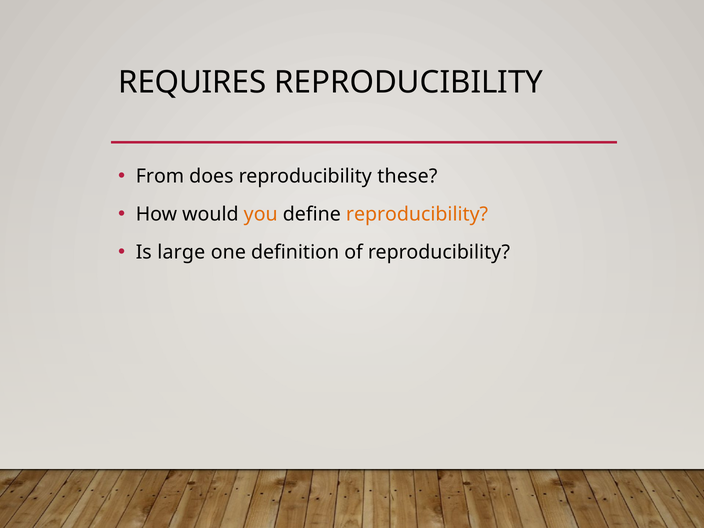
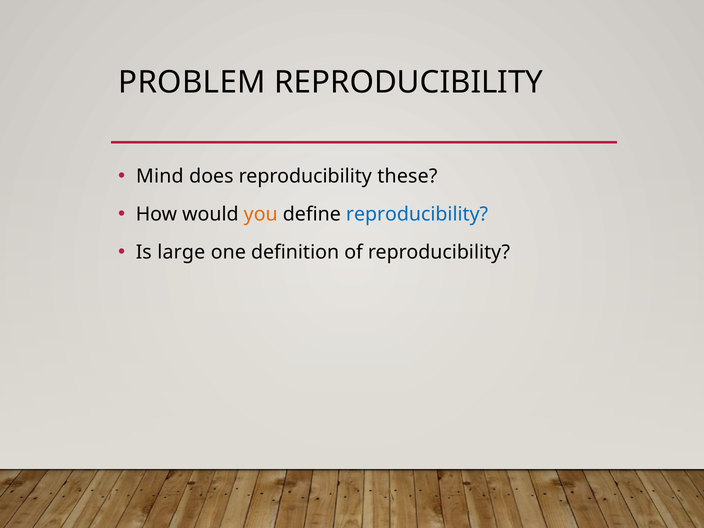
REQUIRES: REQUIRES -> PROBLEM (192, 82)
From: From -> Mind (160, 177)
reproducibility colour: orange -> blue (417, 214)
